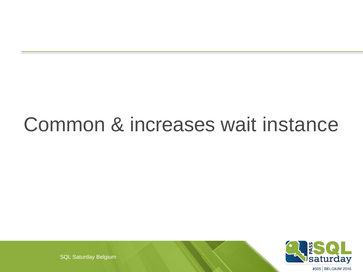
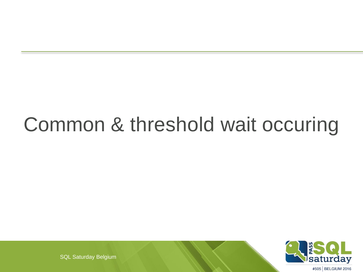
increases: increases -> threshold (172, 125)
instance: instance -> occuring (301, 125)
